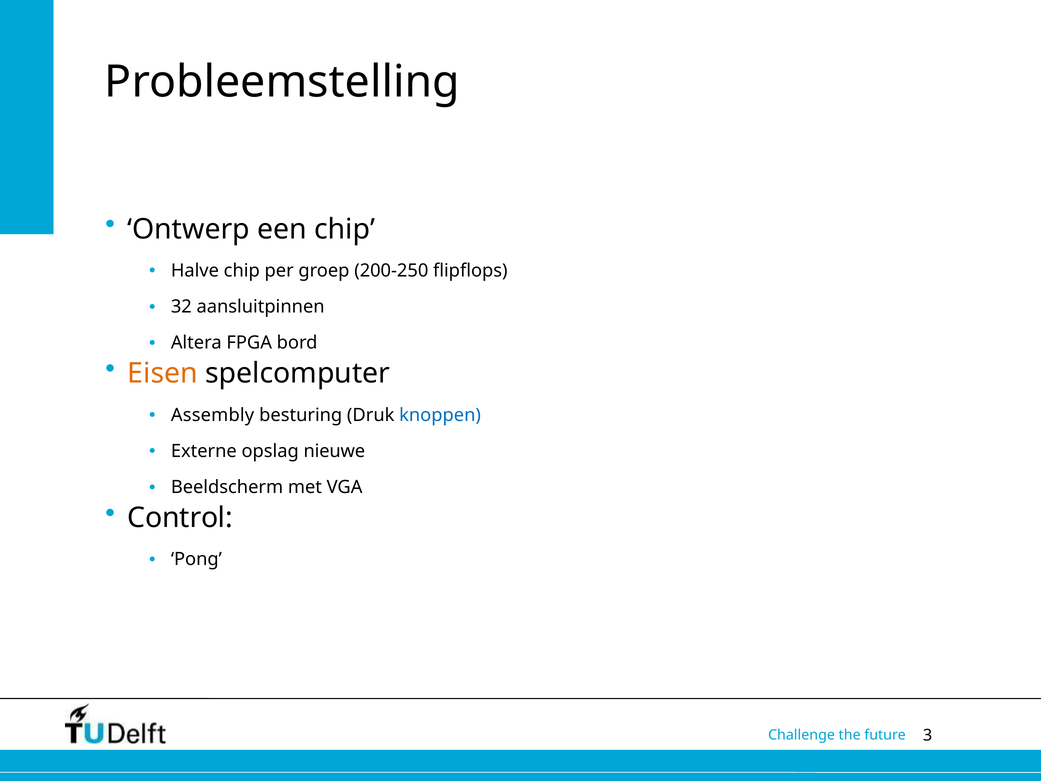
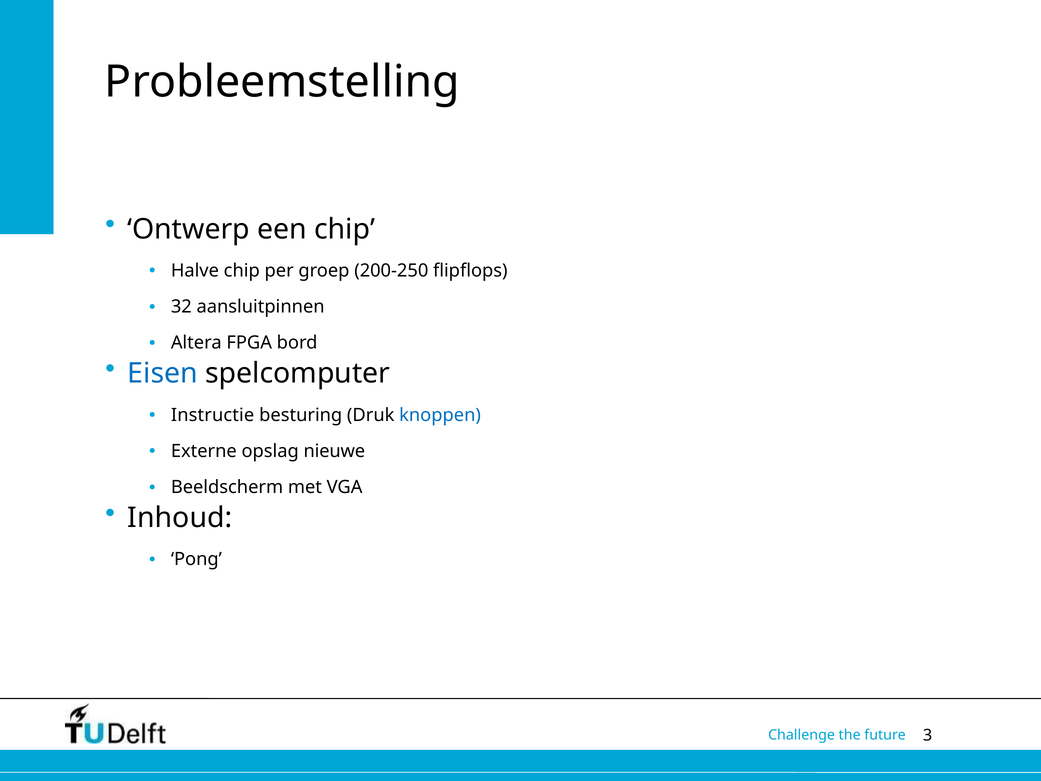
Eisen colour: orange -> blue (163, 373)
Assembly: Assembly -> Instructie (213, 415)
Control: Control -> Inhoud (180, 518)
